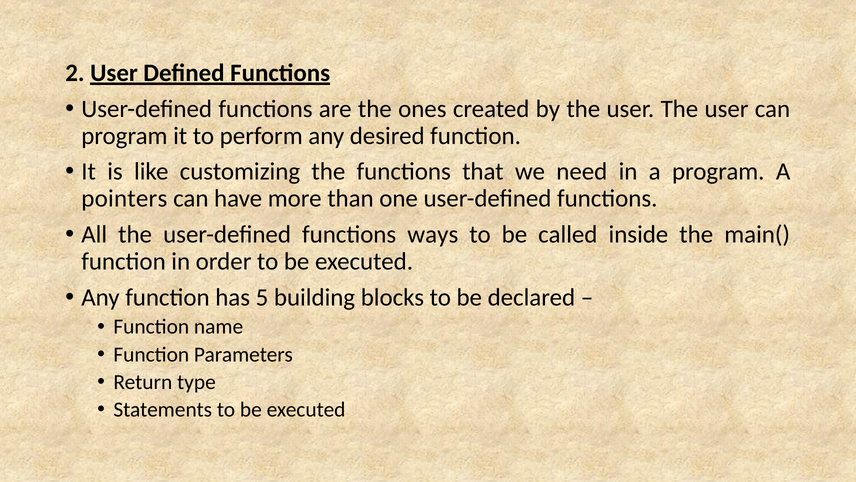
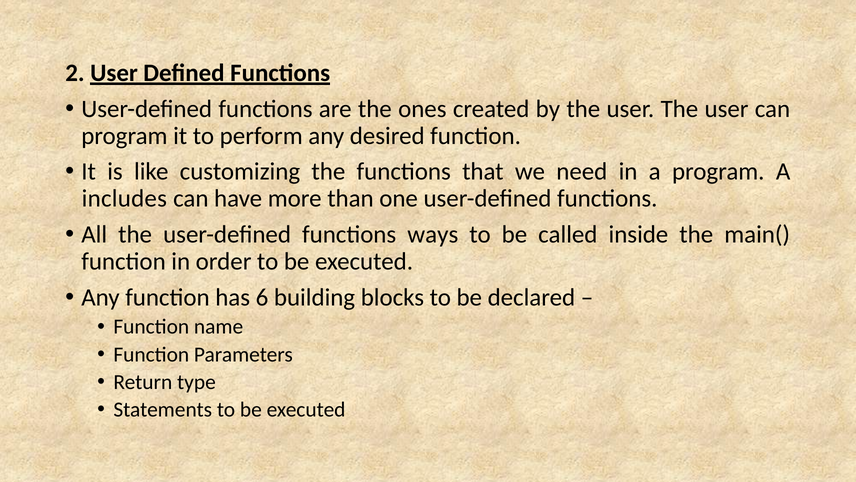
pointers: pointers -> includes (124, 198)
5: 5 -> 6 (262, 297)
